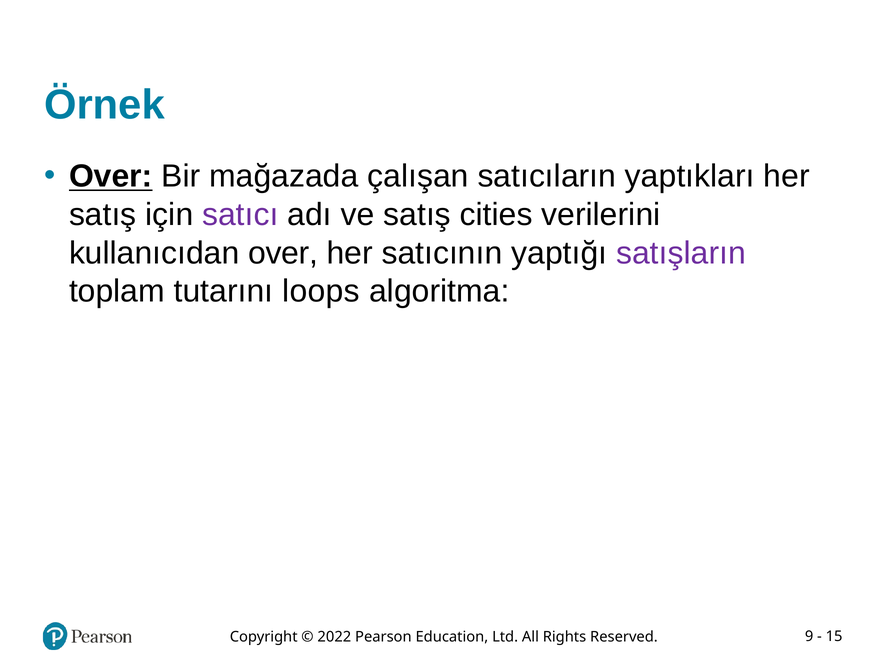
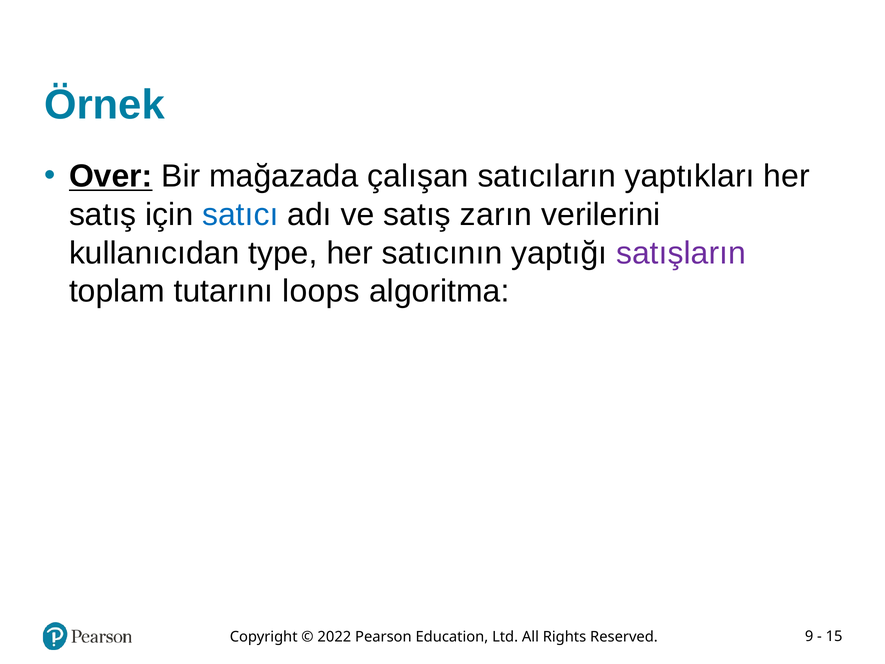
satıcı colour: purple -> blue (240, 215)
cities: cities -> zarın (496, 215)
kullanıcıdan over: over -> type (283, 253)
